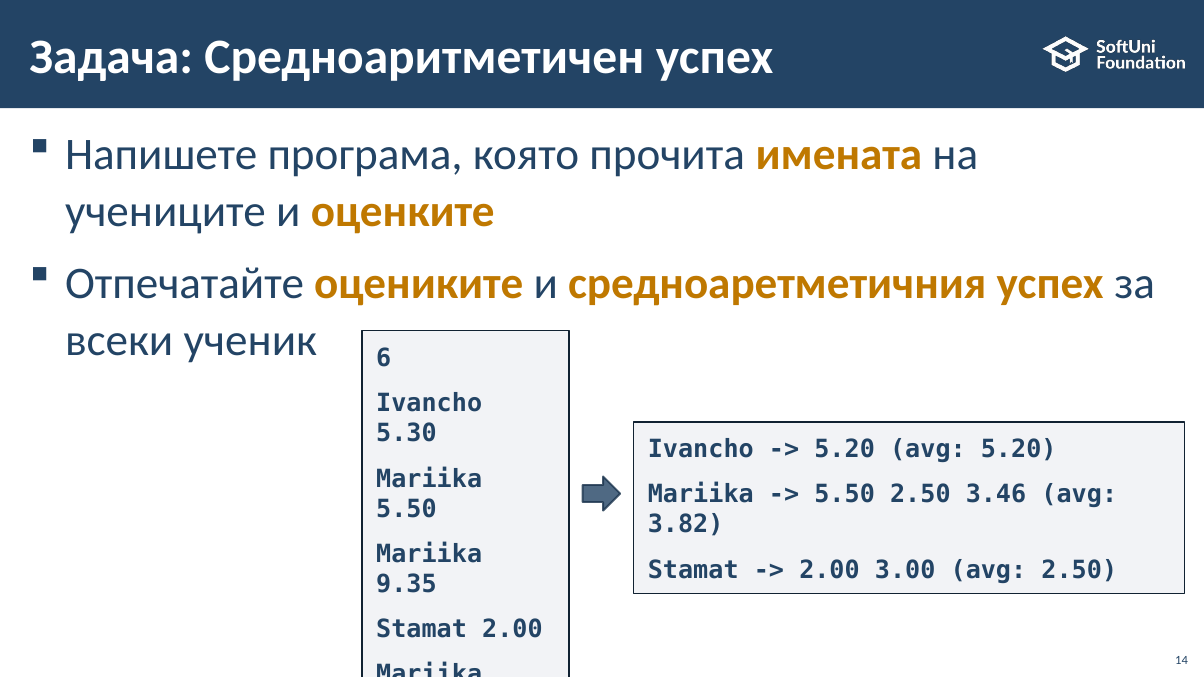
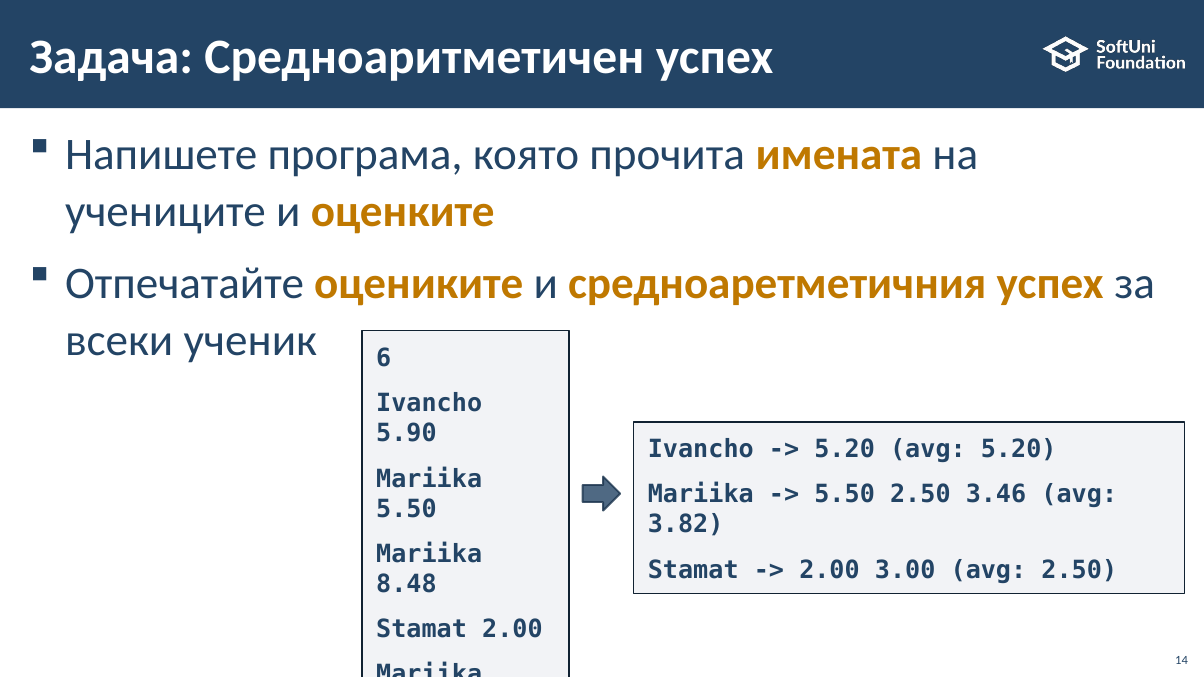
5.30: 5.30 -> 5.90 (406, 434)
9.35: 9.35 -> 8.48 (406, 584)
